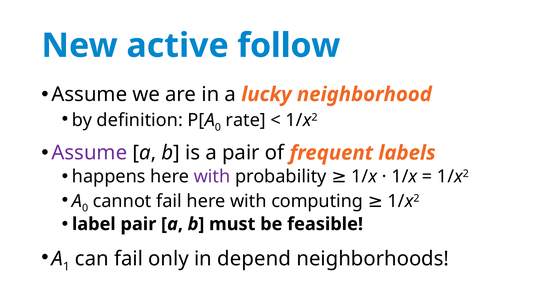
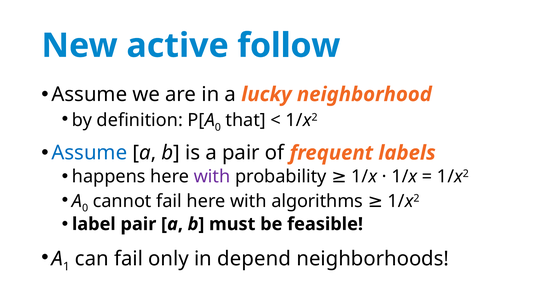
rate: rate -> that (246, 120)
Assume colour: purple -> blue (89, 153)
computing: computing -> algorithms (317, 201)
